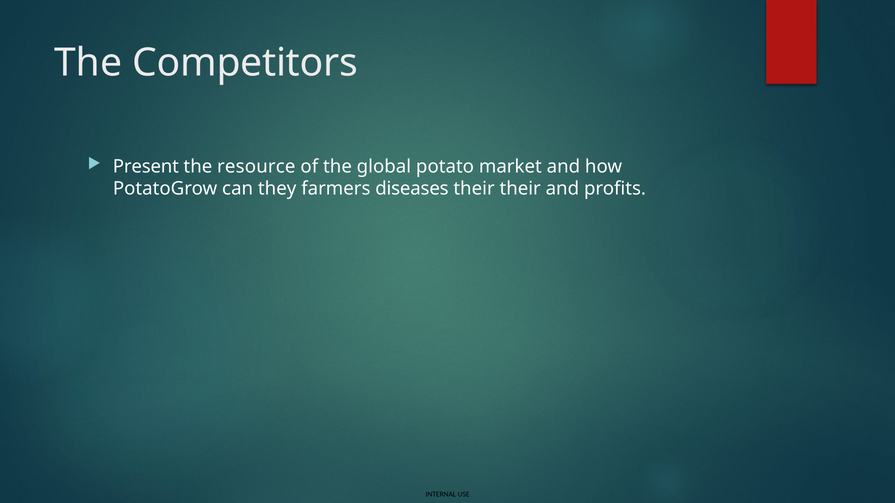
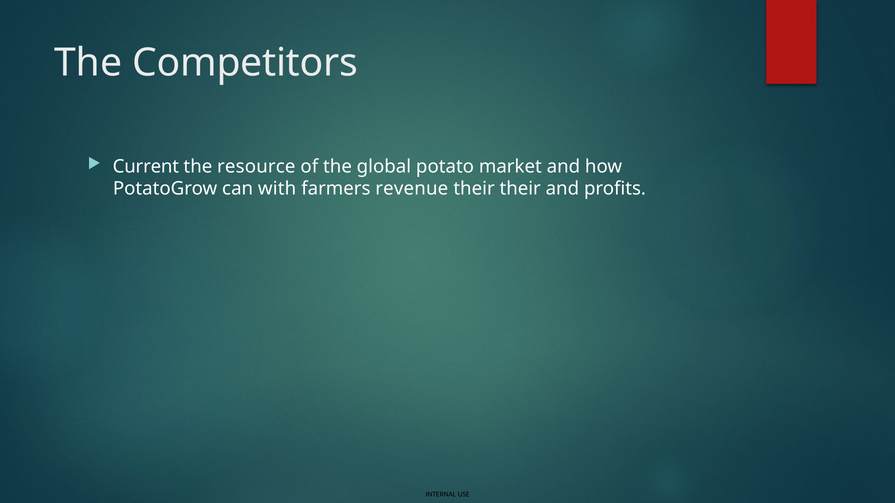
Present: Present -> Current (146, 167)
they: they -> with (277, 189)
diseases: diseases -> revenue (412, 189)
